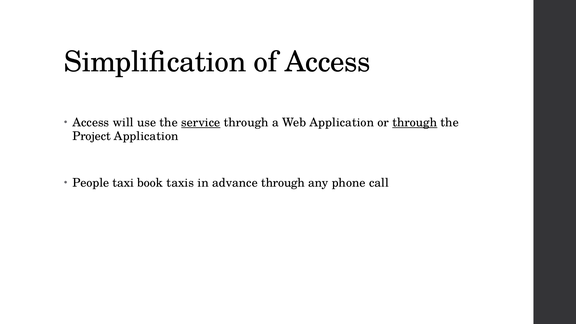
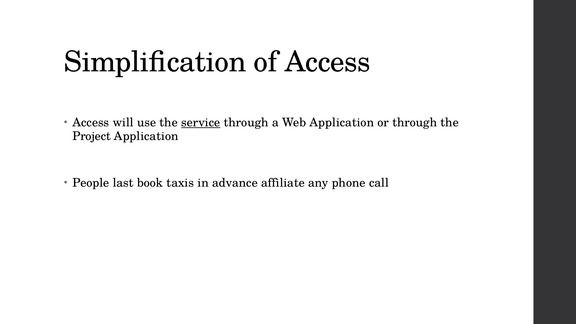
through underline: present -> none (415, 122)
taxi: taxi -> last (123, 183)
advance through: through -> affiliate (283, 183)
